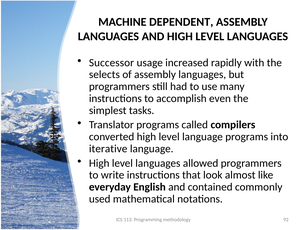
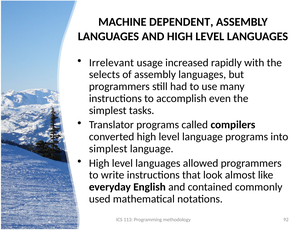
Successor: Successor -> Irrelevant (111, 63)
iterative: iterative -> simplest (108, 149)
